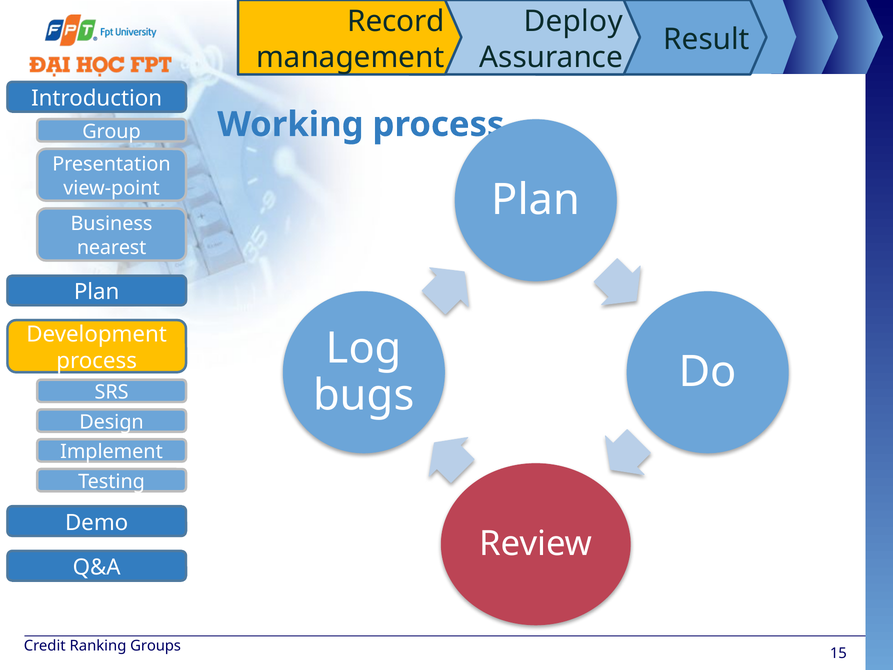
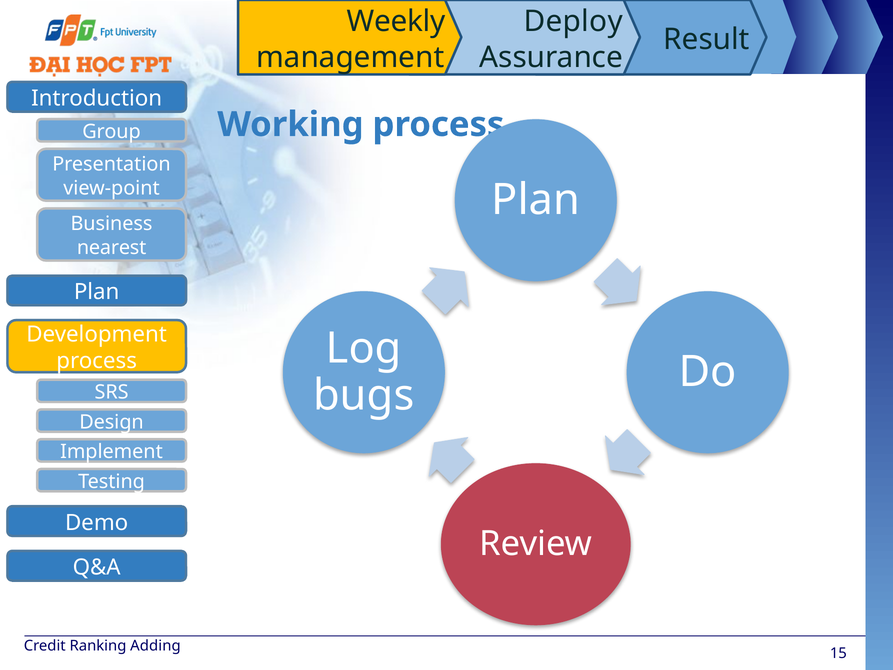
Record: Record -> Weekly (396, 21)
Groups: Groups -> Adding (155, 645)
